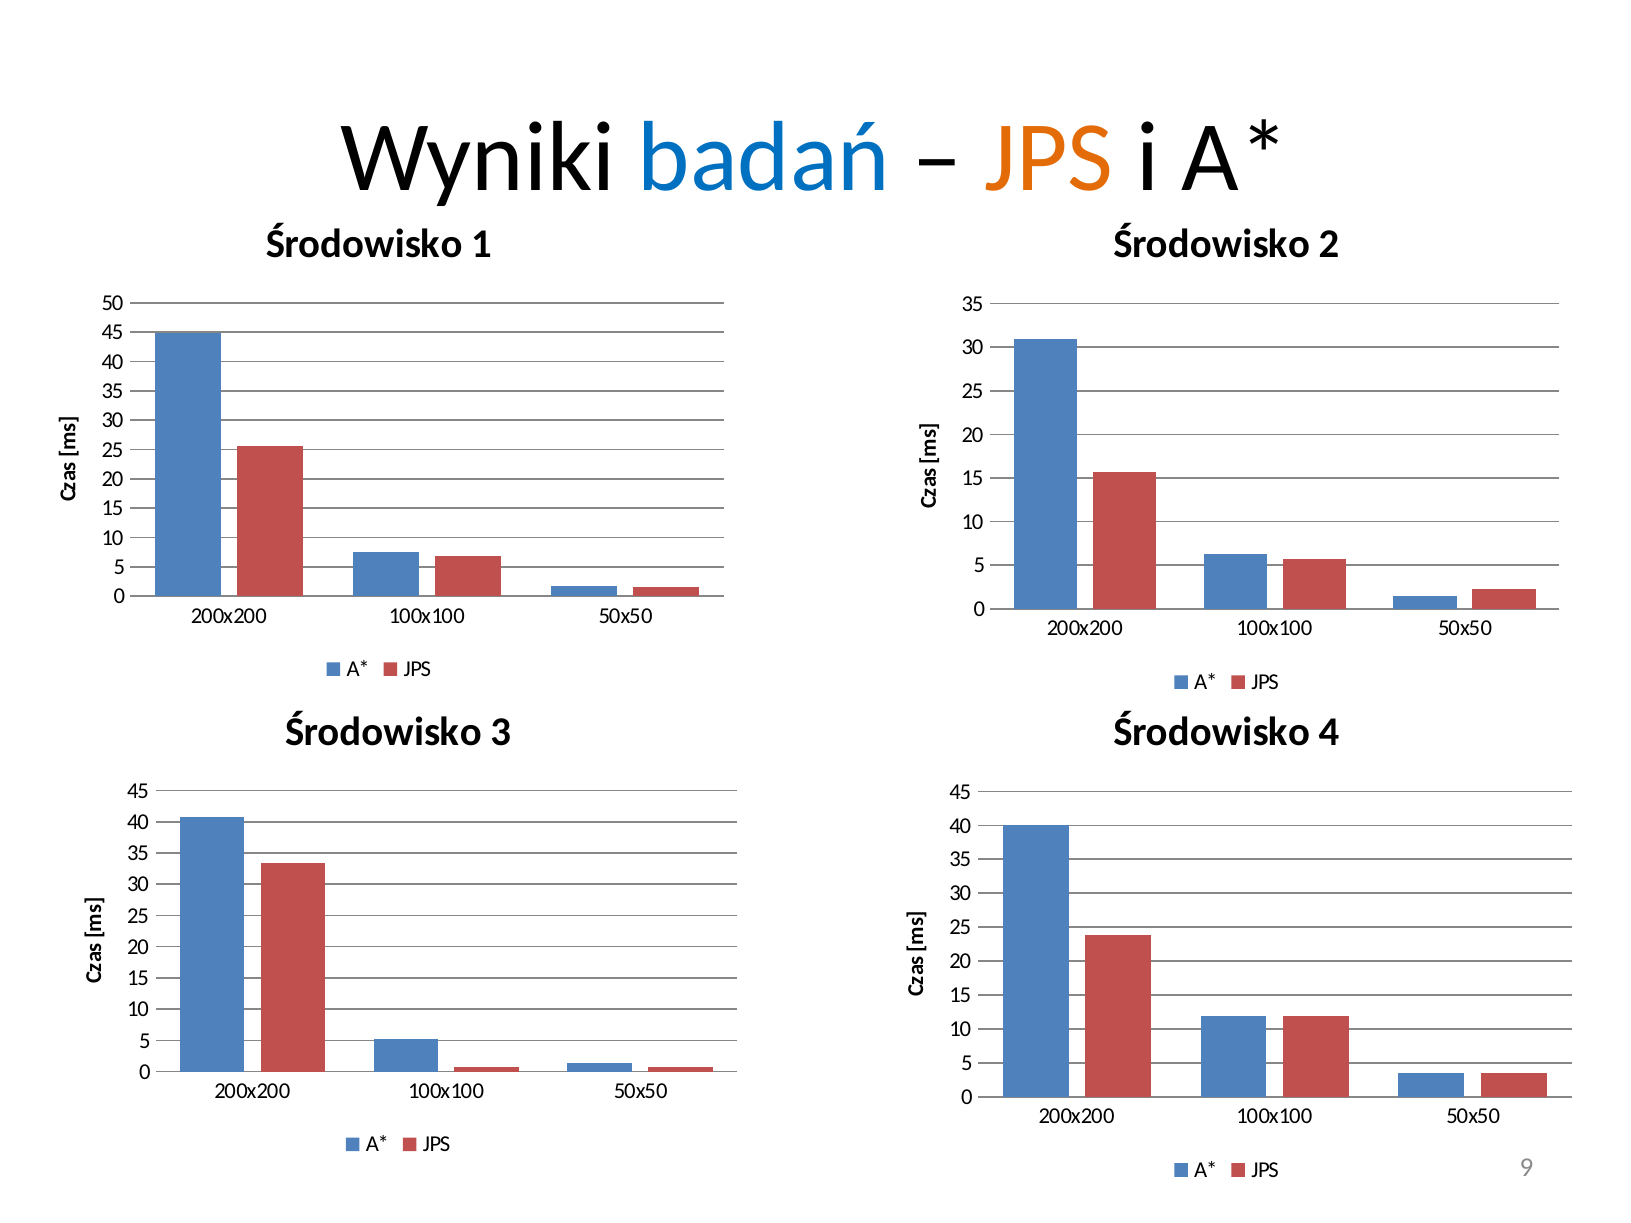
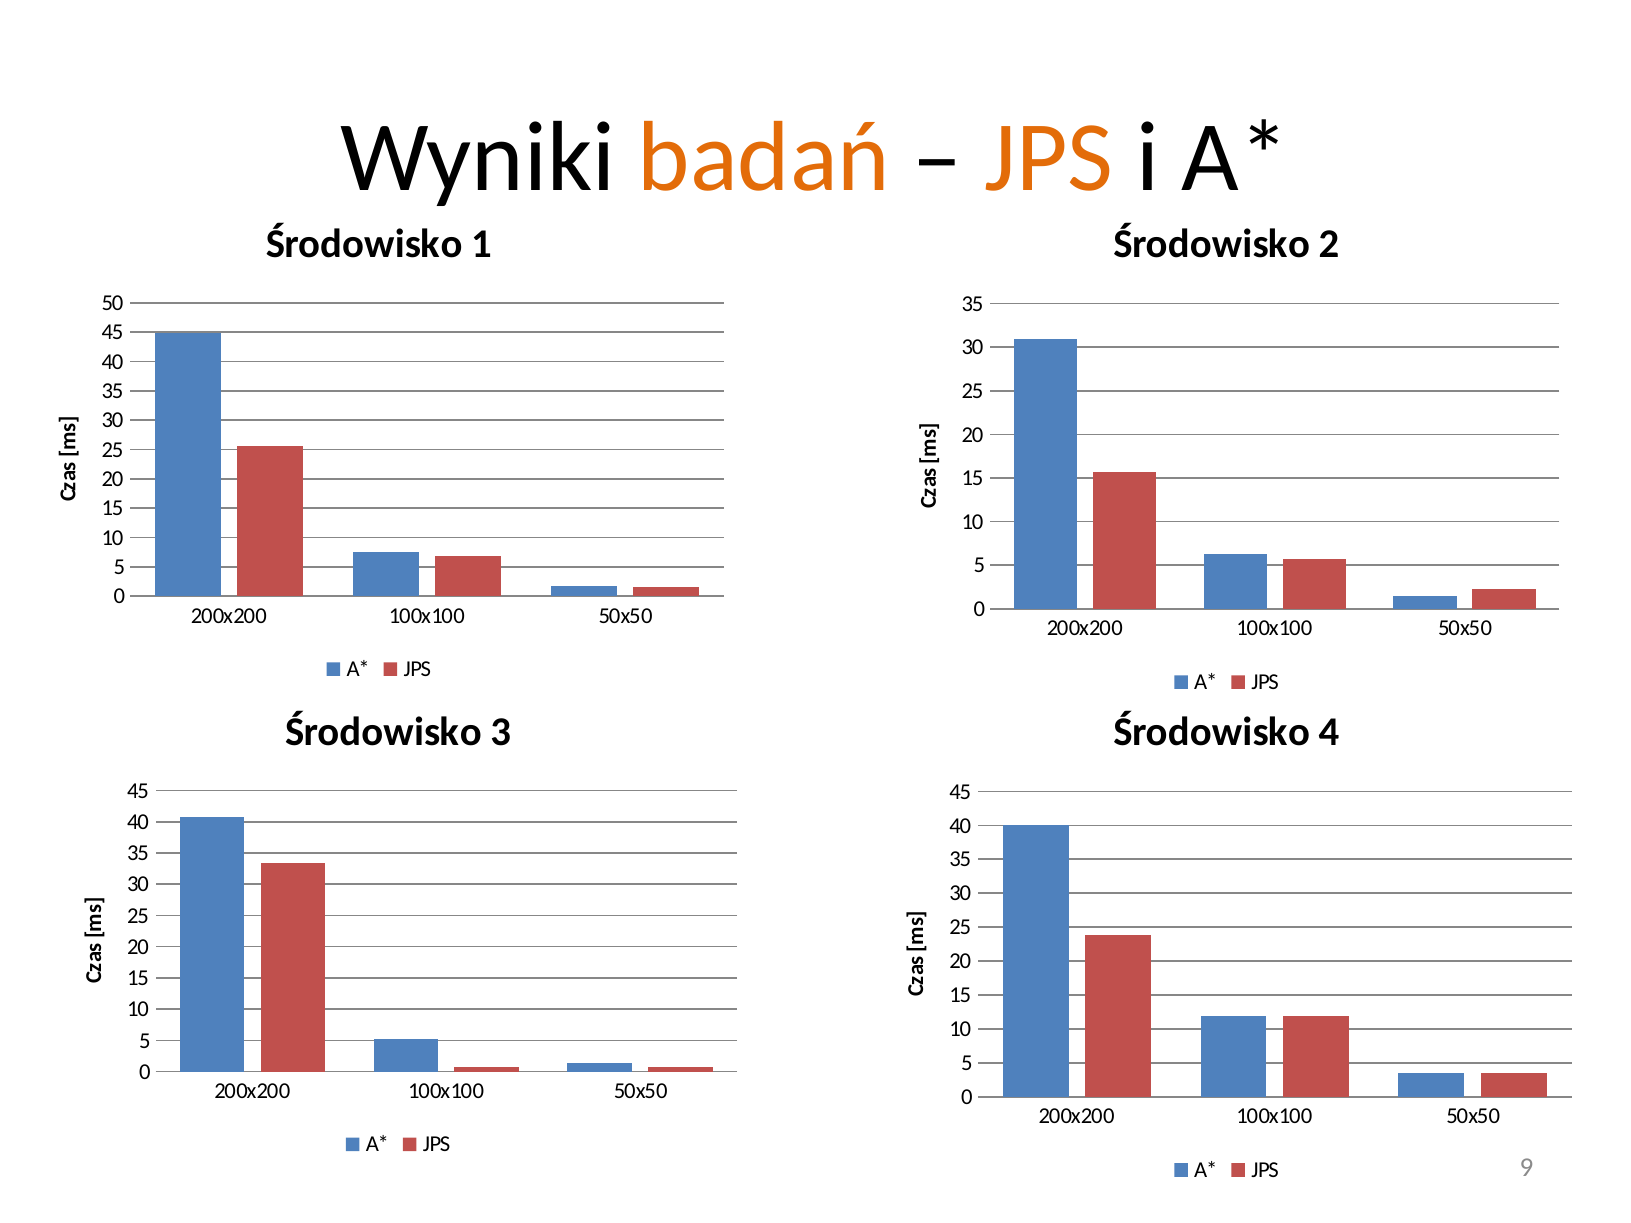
badań colour: blue -> orange (764, 158)
